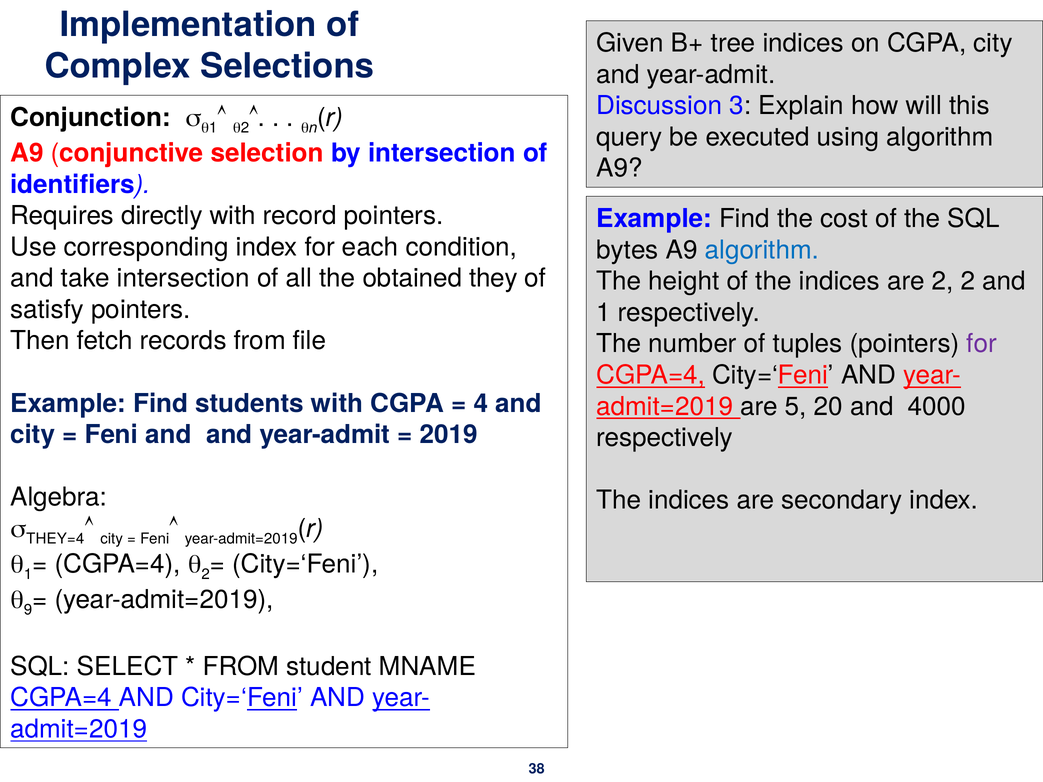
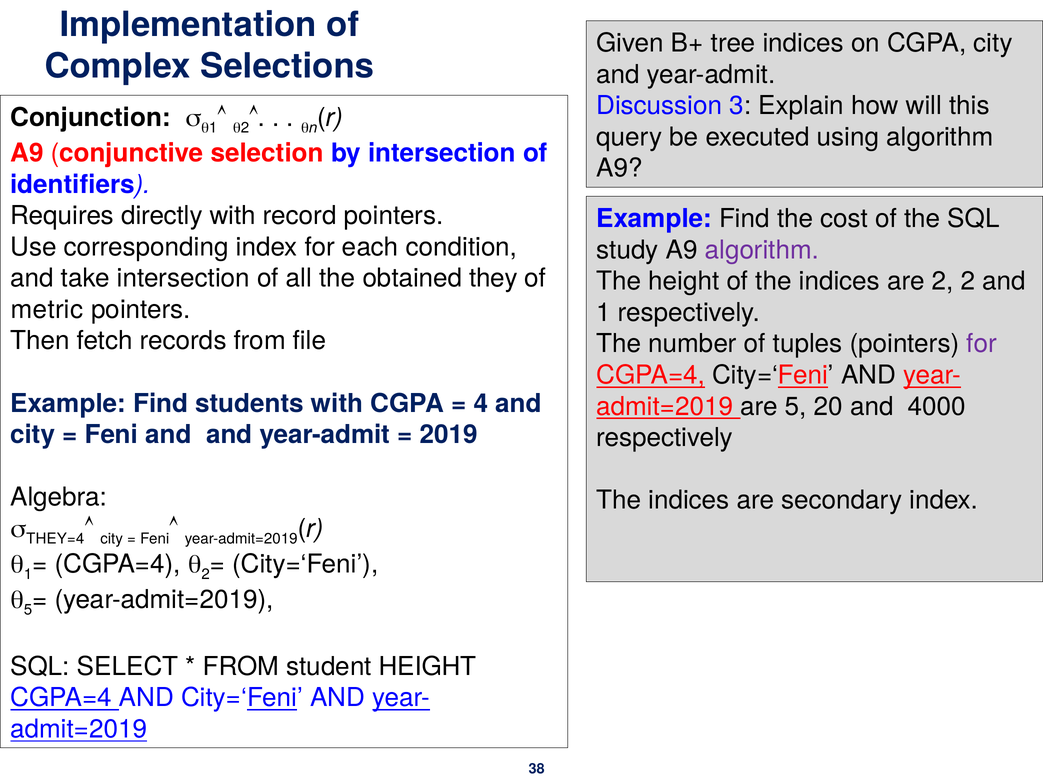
bytes: bytes -> study (627, 250)
algorithm colour: blue -> purple (762, 250)
satisfy: satisfy -> metric (47, 310)
9: 9 -> 5 (28, 610)
student MNAME: MNAME -> HEIGHT (428, 667)
